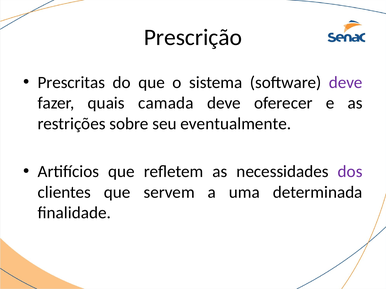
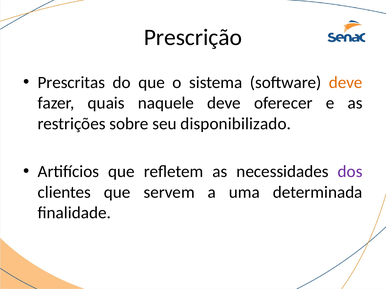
deve colour: purple -> orange (346, 83)
camada: camada -> naquele (166, 103)
eventualmente: eventualmente -> disponibilizado (236, 124)
